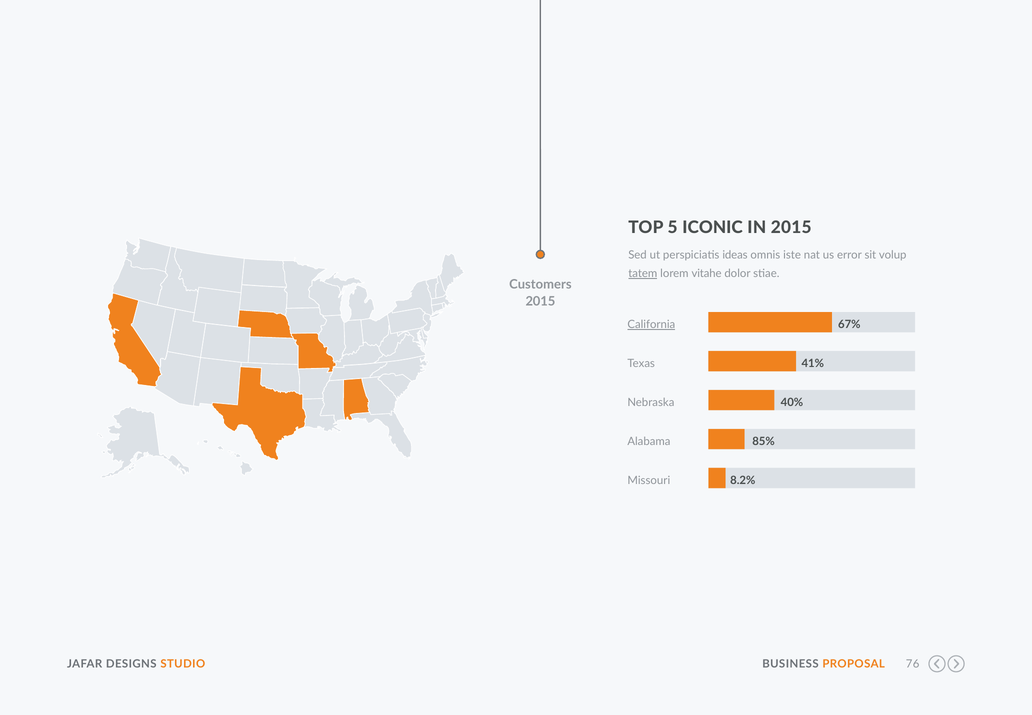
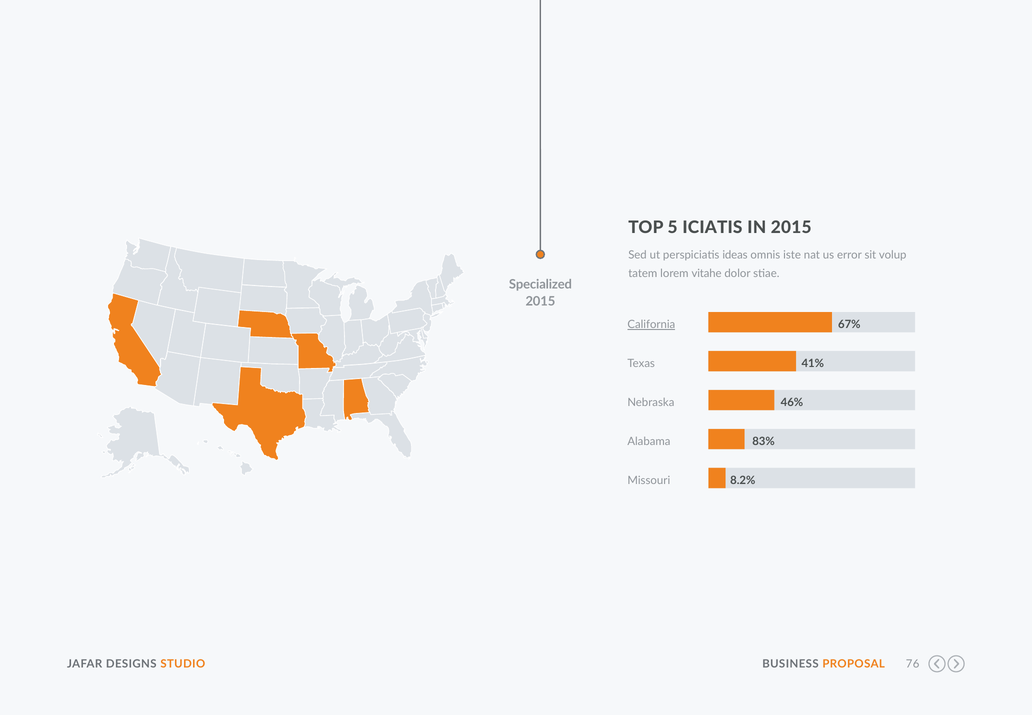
ICONIC: ICONIC -> ICIATIS (712, 228)
tatem underline: present -> none (643, 273)
Customers: Customers -> Specialized (540, 284)
40%: 40% -> 46% (792, 402)
85%: 85% -> 83% (763, 441)
